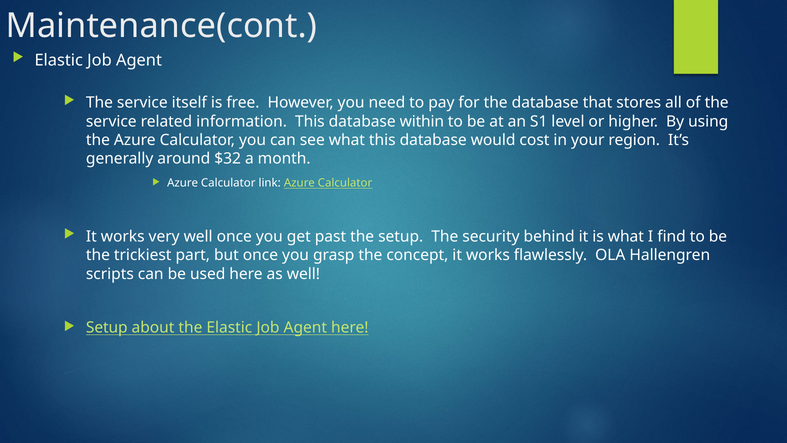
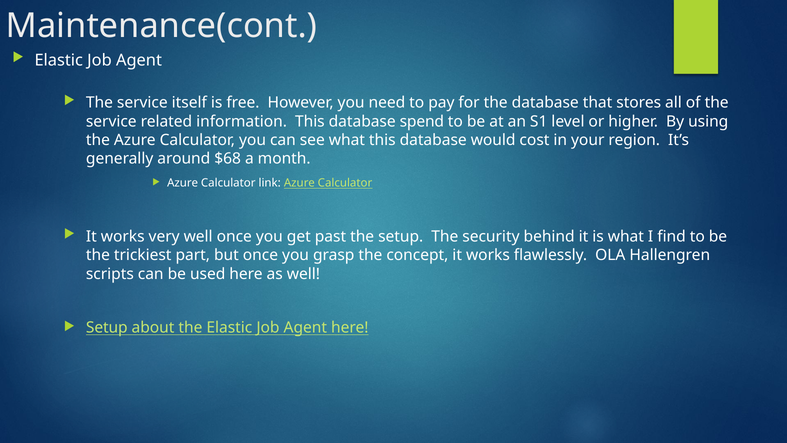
within: within -> spend (422, 121)
$32: $32 -> $68 (228, 159)
